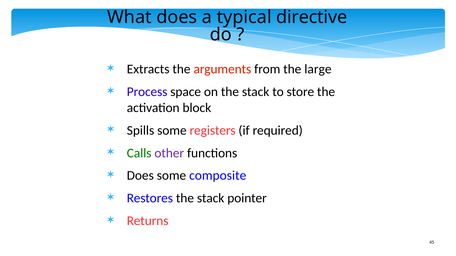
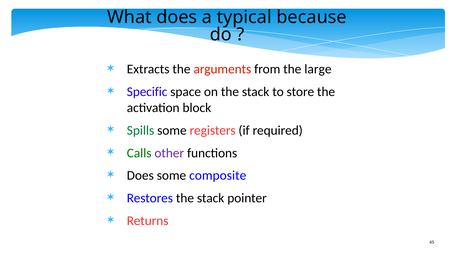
directive: directive -> because (312, 17)
Process: Process -> Specific (147, 92)
Spills colour: black -> green (141, 131)
